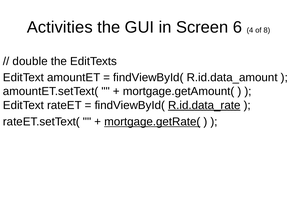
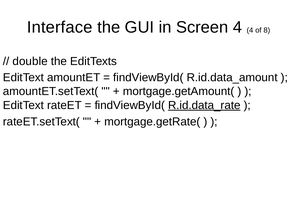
Activities: Activities -> Interface (60, 27)
Screen 6: 6 -> 4 (237, 27)
mortgage.getRate( underline: present -> none (152, 122)
